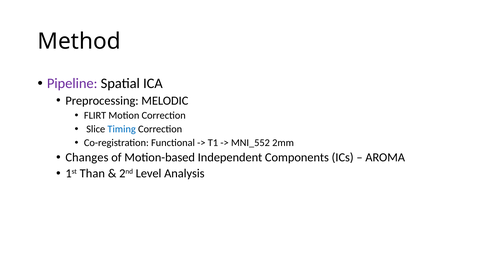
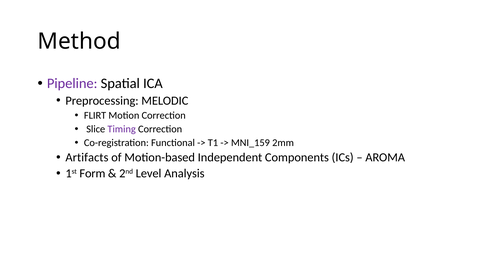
Timing colour: blue -> purple (122, 129)
MNI_552: MNI_552 -> MNI_159 (250, 143)
Changes: Changes -> Artifacts (87, 157)
Than: Than -> Form (92, 173)
